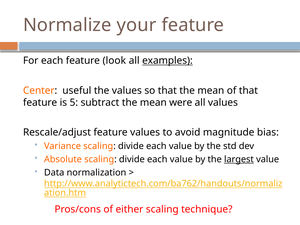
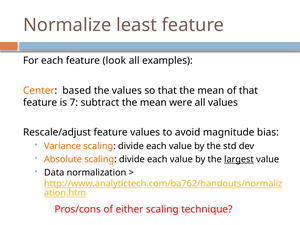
your: your -> least (137, 25)
examples underline: present -> none (167, 61)
useful: useful -> based (77, 91)
5: 5 -> 7 (74, 103)
